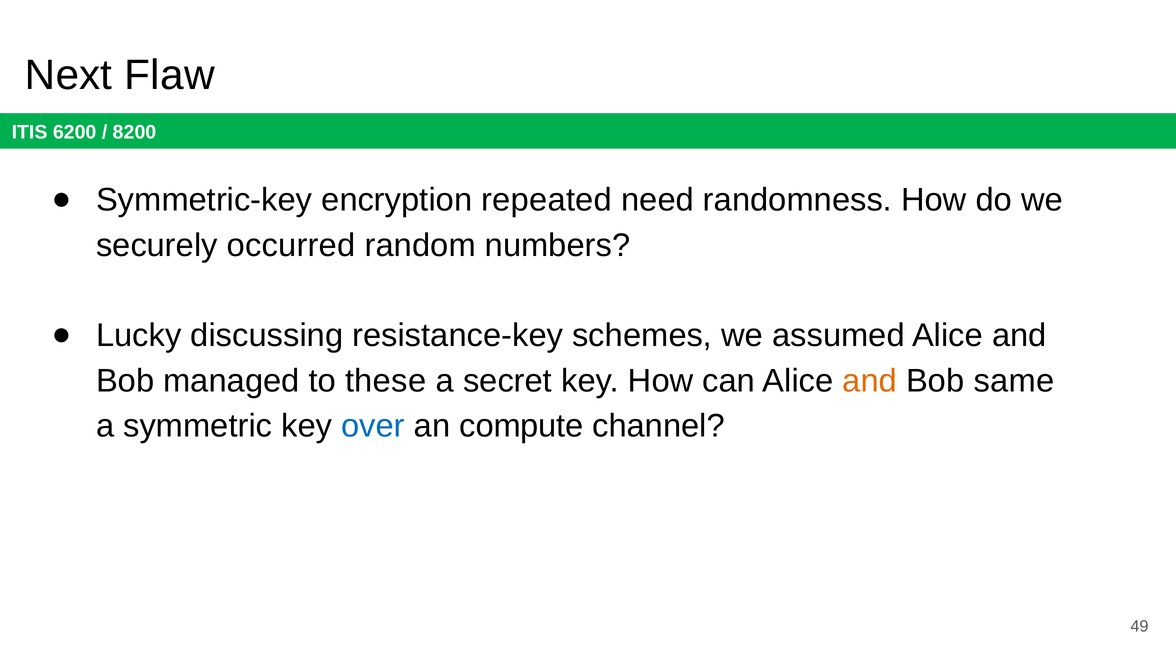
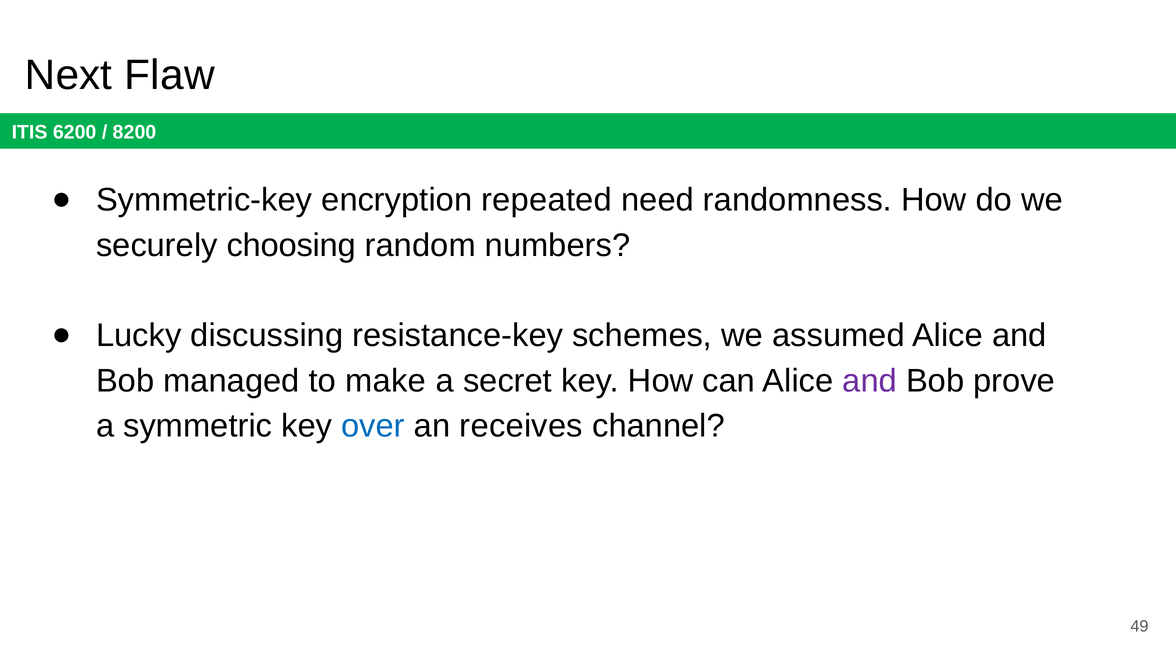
occurred: occurred -> choosing (291, 245)
these: these -> make (386, 380)
and colour: orange -> purple (870, 380)
same: same -> prove (1014, 380)
compute: compute -> receives (521, 426)
